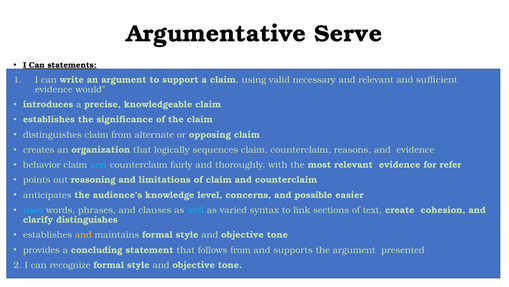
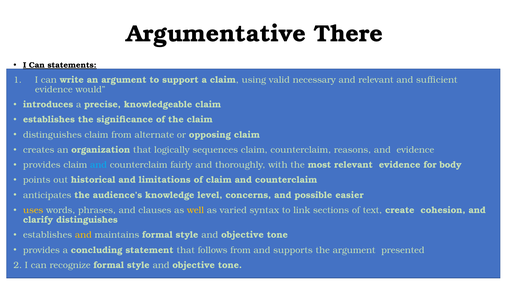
Serve: Serve -> There (348, 34)
behavior: behavior -> provides (42, 165)
refer: refer -> body (451, 165)
reasoning: reasoning -> historical (93, 180)
uses colour: light blue -> yellow (33, 210)
well colour: light blue -> yellow (196, 210)
